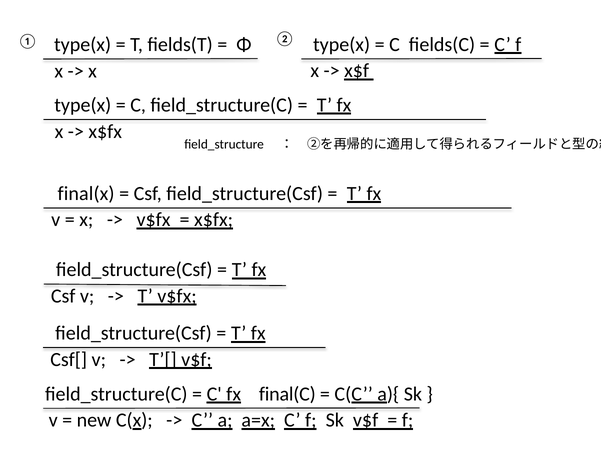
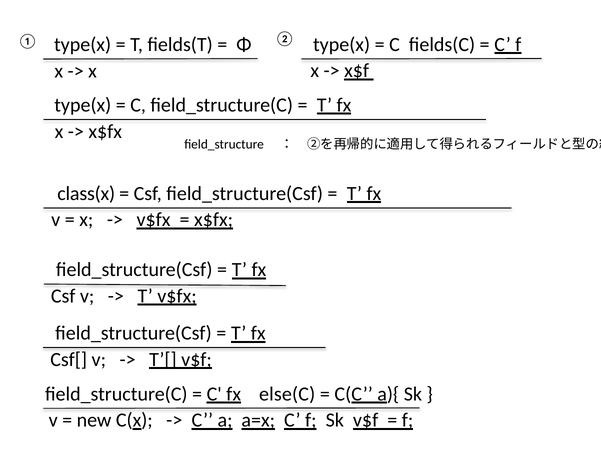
final(x: final(x -> class(x (86, 193)
final(C: final(C -> else(C (287, 394)
